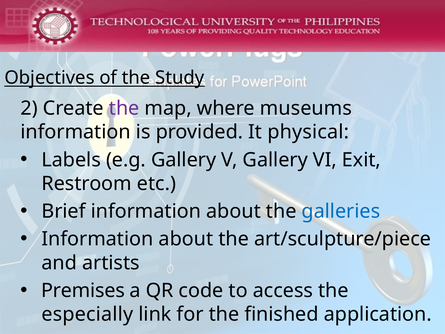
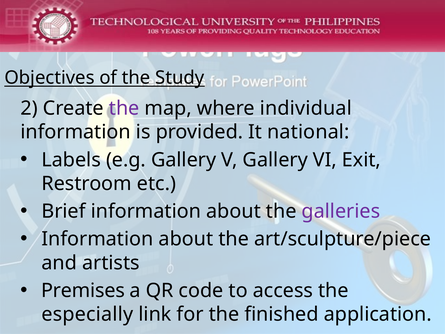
museums: museums -> individual (306, 108)
physical: physical -> national (308, 132)
galleries colour: blue -> purple (341, 211)
